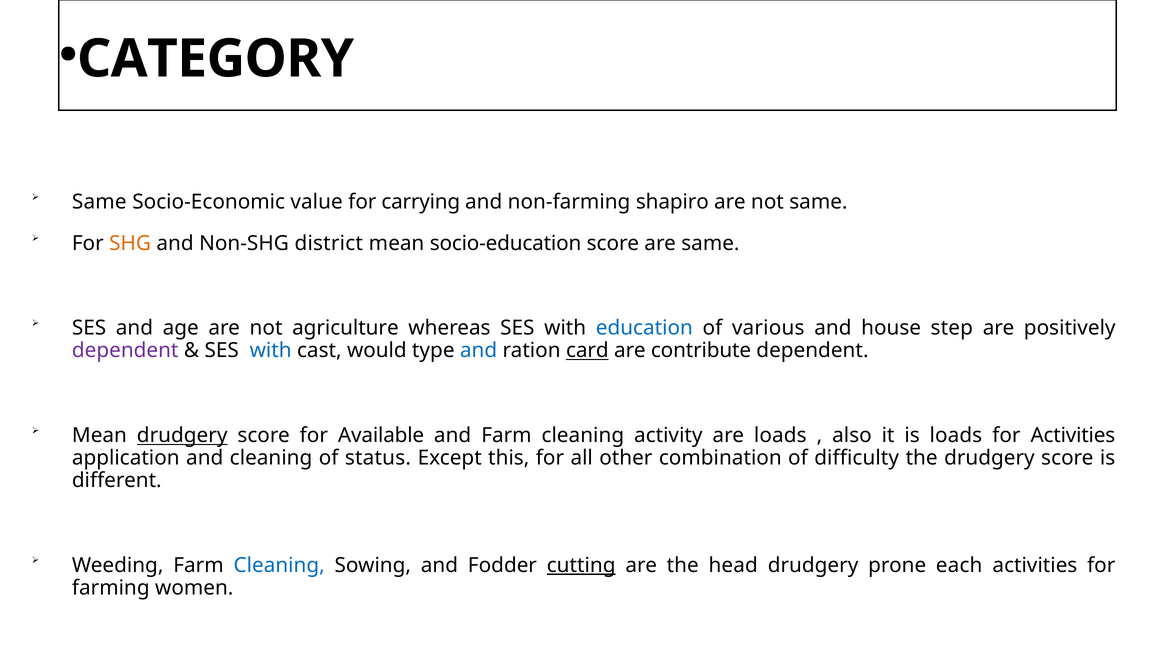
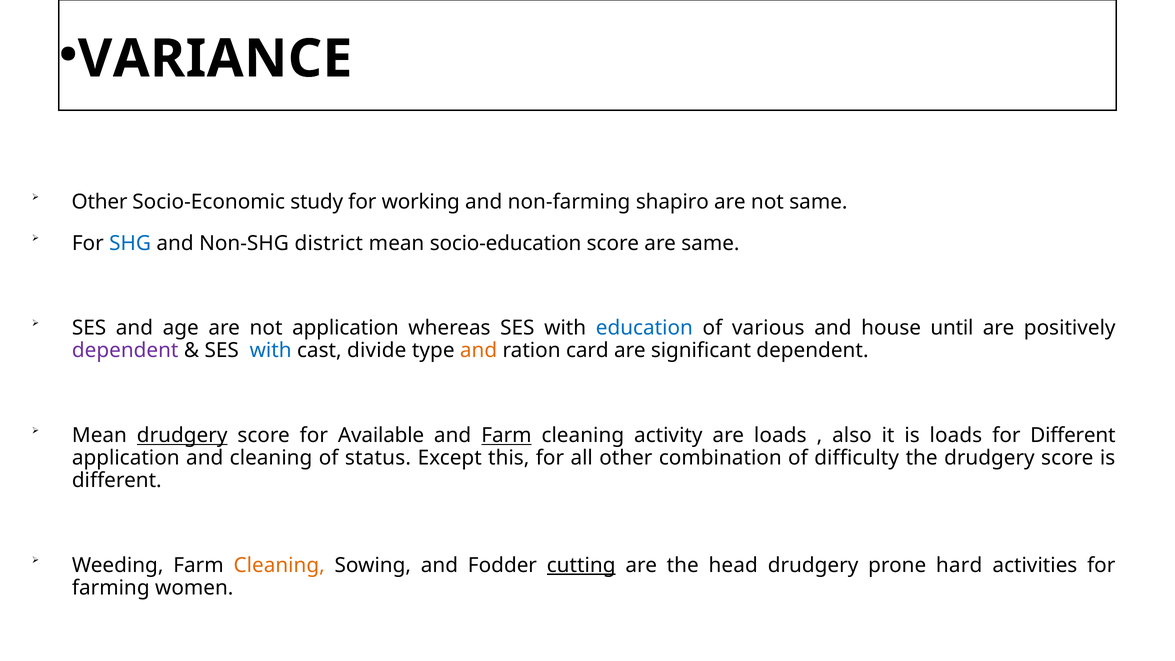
CATEGORY: CATEGORY -> VARIANCE (215, 59)
Same: Same -> Other (100, 202)
value: value -> study (317, 202)
carrying: carrying -> working (421, 202)
SHG colour: orange -> blue (130, 243)
not agriculture: agriculture -> application (345, 328)
step: step -> until (952, 328)
would: would -> divide (377, 351)
and colour: blue -> orange (479, 351)
card underline: present -> none (587, 351)
contribute: contribute -> significant (701, 351)
Farm underline: none -> present (506, 436)
for Activities: Activities -> Different (1073, 436)
Cleaning colour: blue -> orange (279, 565)
each: each -> hard (959, 565)
